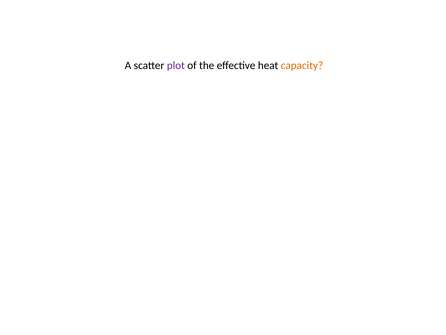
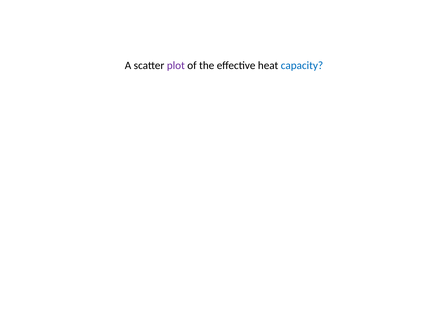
capacity colour: orange -> blue (302, 65)
